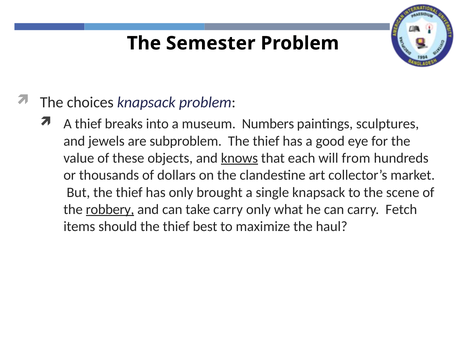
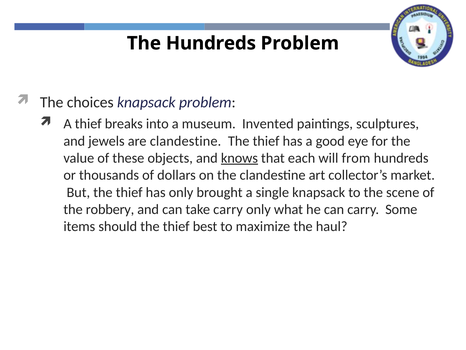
The Semester: Semester -> Hundreds (211, 43)
Numbers: Numbers -> Invented (268, 124)
are subproblem: subproblem -> clandestine (186, 141)
robbery underline: present -> none (110, 209)
Fetch: Fetch -> Some (401, 209)
